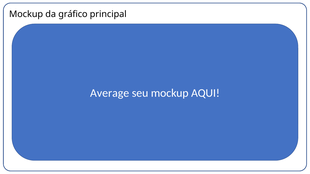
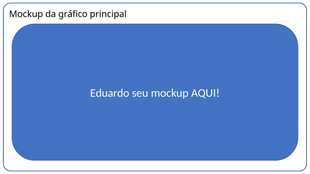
Average: Average -> Eduardo (110, 93)
